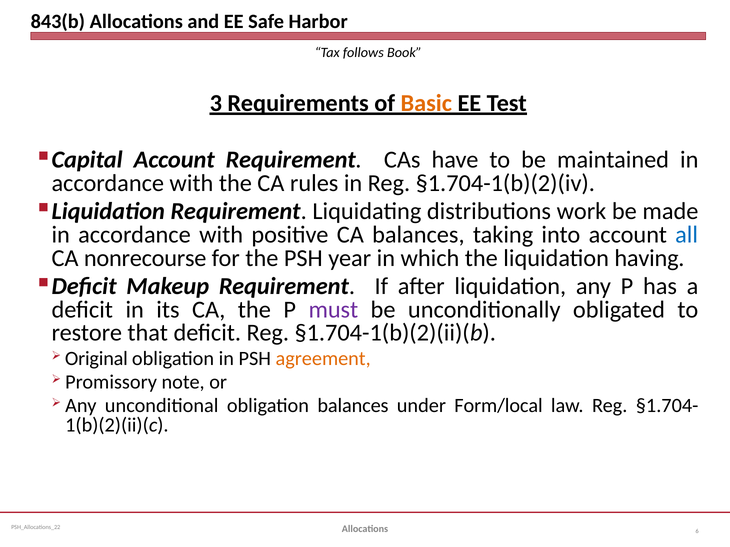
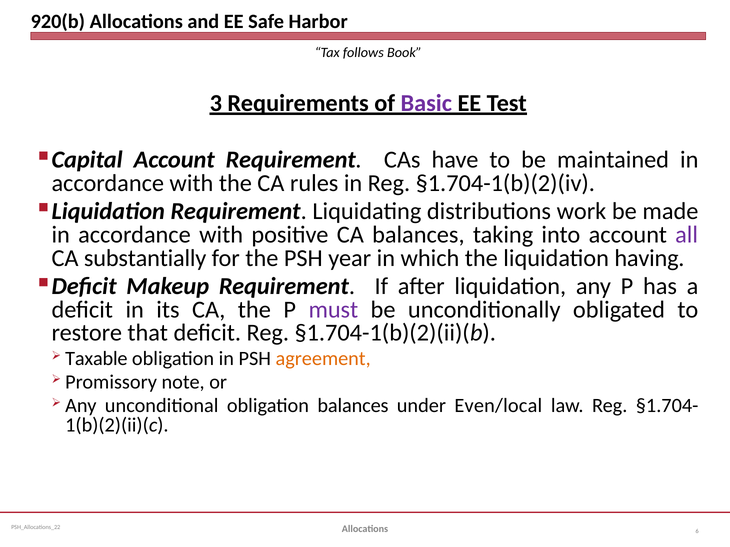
843(b: 843(b -> 920(b (58, 22)
Basic colour: orange -> purple (426, 104)
all colour: blue -> purple (687, 235)
nonrecourse: nonrecourse -> substantially (145, 258)
Original: Original -> Taxable (96, 359)
Form/local: Form/local -> Even/local (498, 406)
